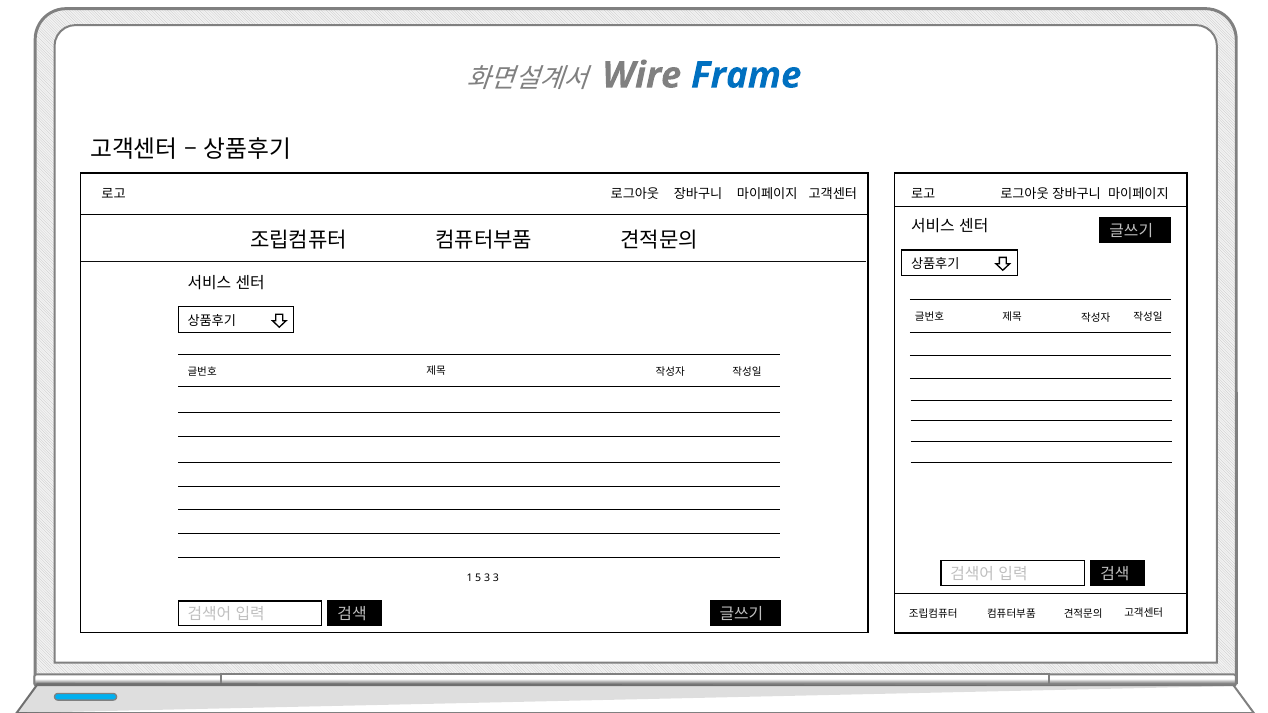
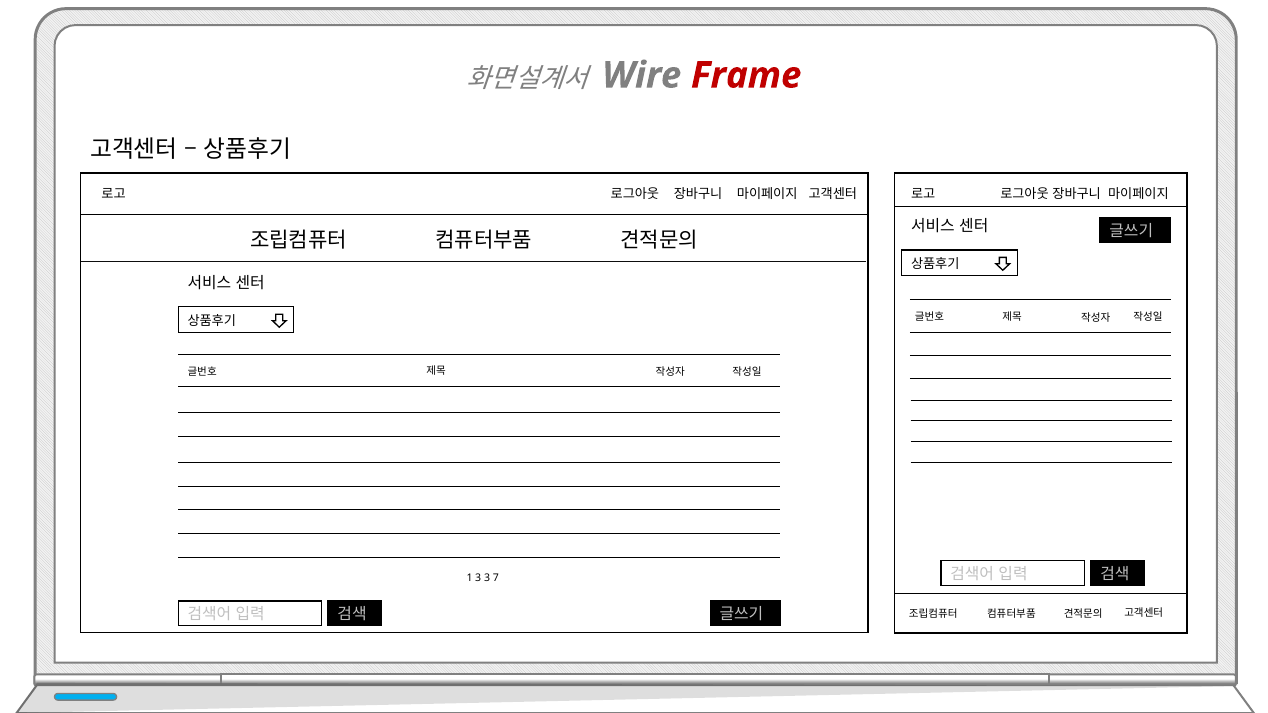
Frame colour: blue -> red (746, 75)
1 5: 5 -> 3 (478, 578)
3 3: 3 -> 7 (496, 578)
